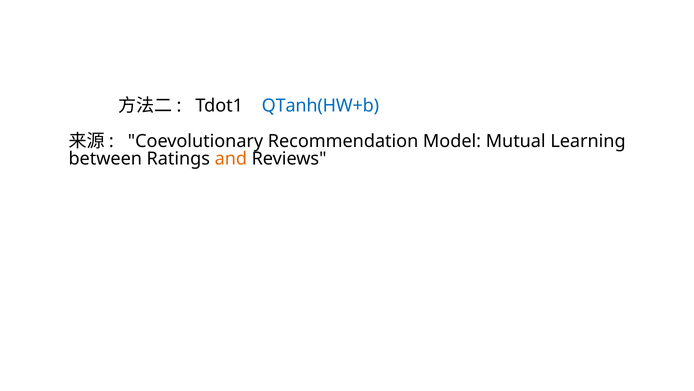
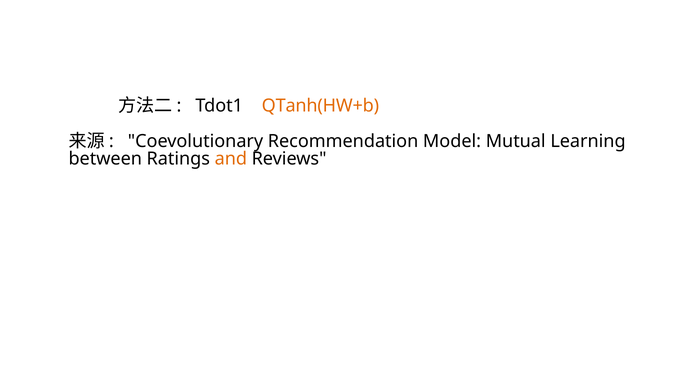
QTanh(HW+b colour: blue -> orange (320, 106)
